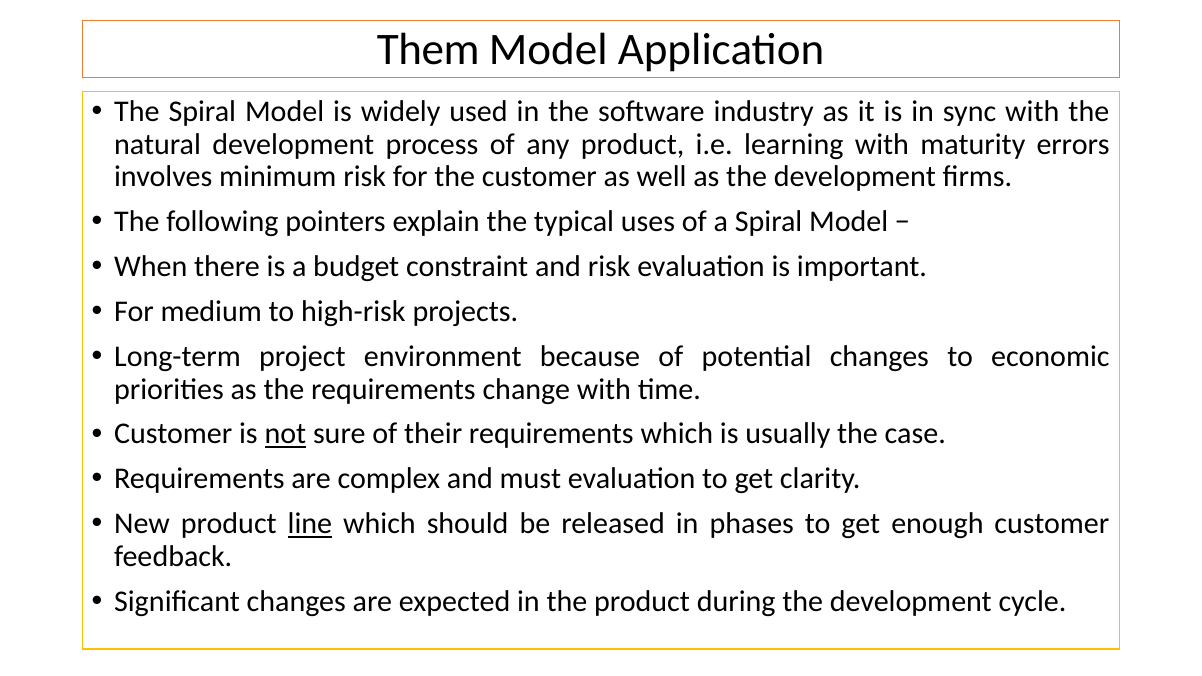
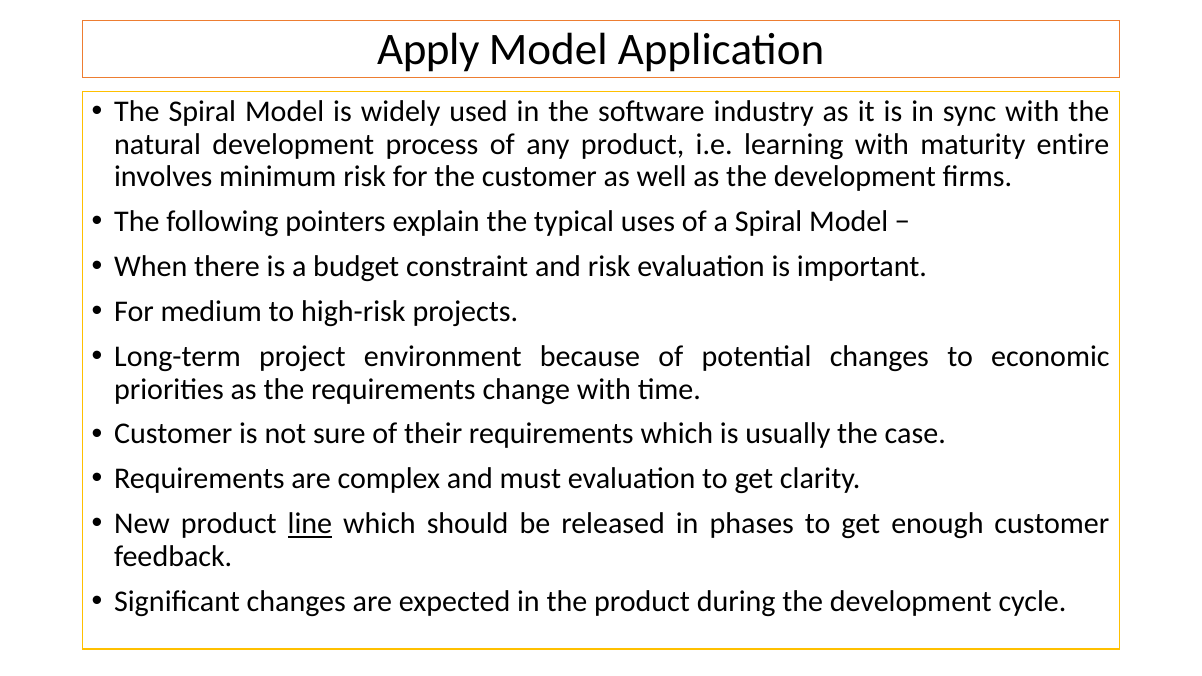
Them: Them -> Apply (428, 49)
errors: errors -> entire (1073, 144)
not underline: present -> none (285, 434)
